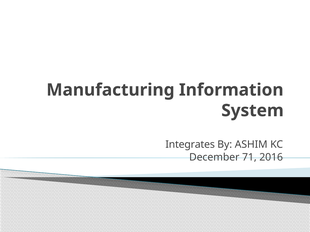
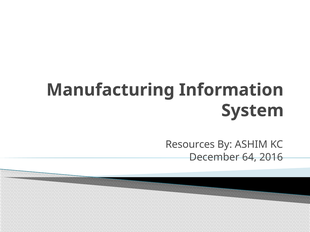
Integrates: Integrates -> Resources (190, 145)
71: 71 -> 64 (249, 158)
